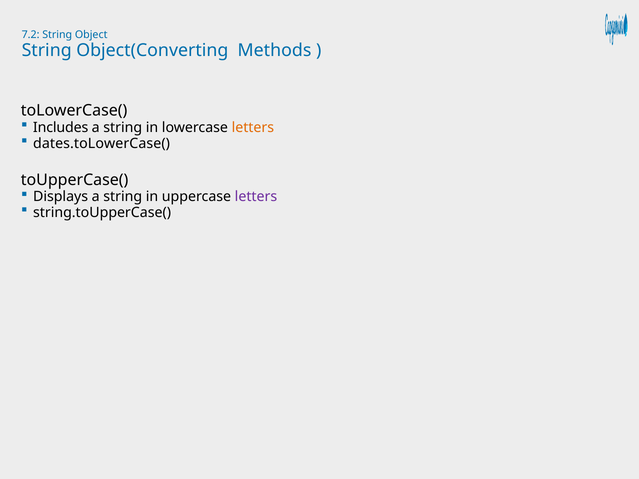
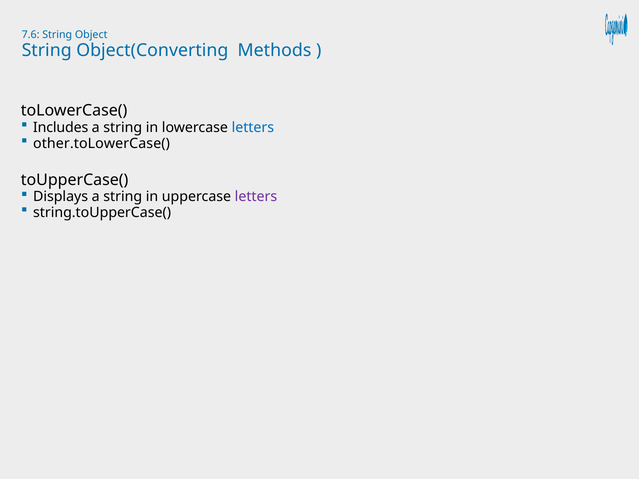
7.2: 7.2 -> 7.6 (31, 35)
letters colour: orange -> blue (253, 128)
dates.toLowerCase(: dates.toLowerCase( -> other.toLowerCase( (102, 144)
